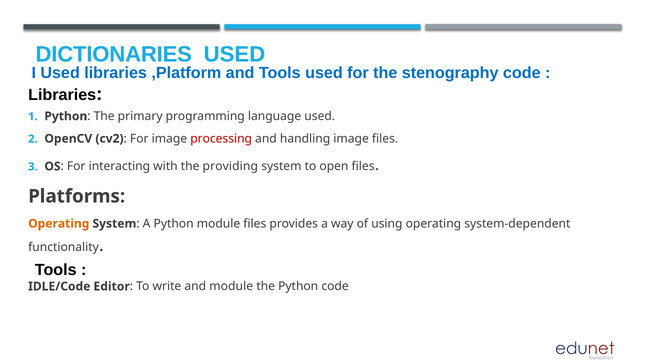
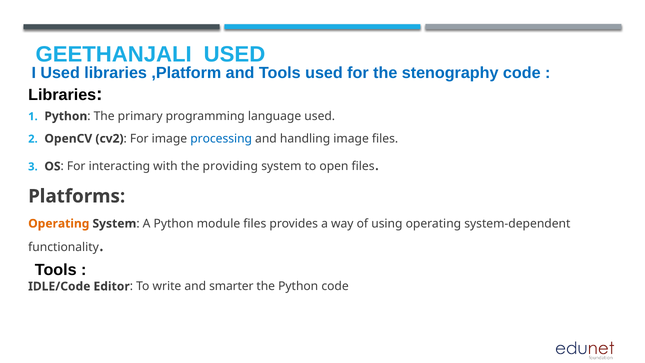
DICTIONARIES: DICTIONARIES -> GEETHANJALI (114, 54)
processing colour: red -> blue (221, 139)
and module: module -> smarter (231, 286)
